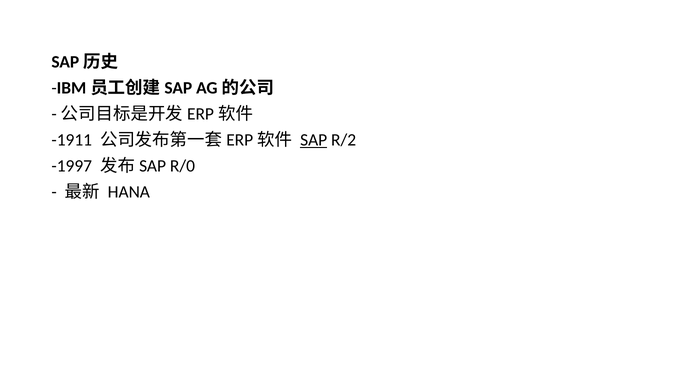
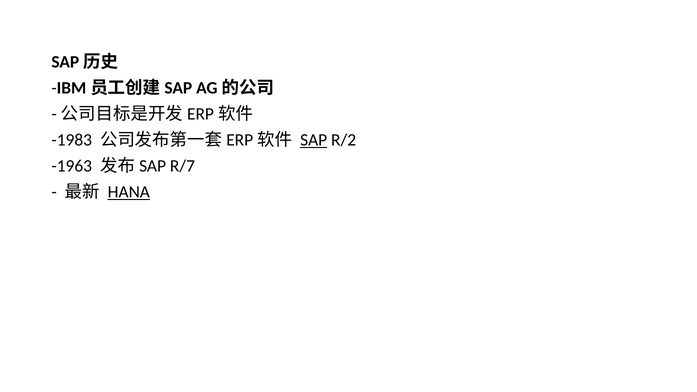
-1911: -1911 -> -1983 (72, 140)
-1997: -1997 -> -1963 (72, 166)
R/0: R/0 -> R/7 (182, 166)
HANA underline: none -> present (129, 192)
